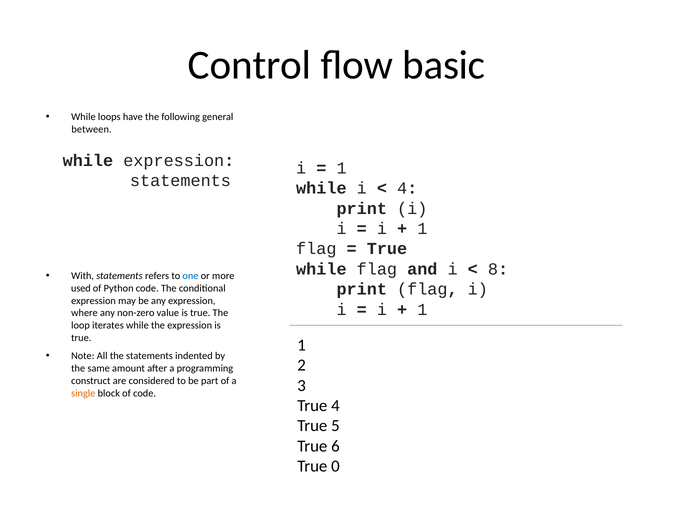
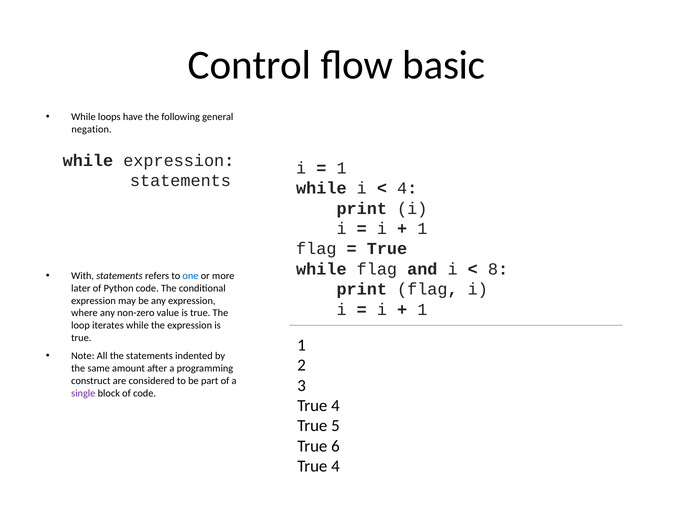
between: between -> negation (92, 129)
used: used -> later (81, 288)
single colour: orange -> purple (83, 393)
0: 0 -> 4 (335, 466)
